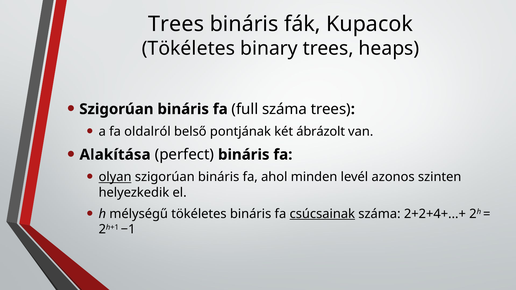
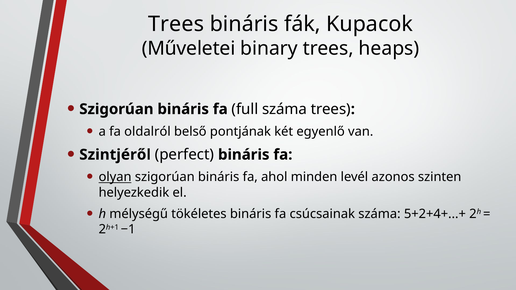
Tökéletes: Tökéletes -> Műveletei (189, 49)
ábrázolt: ábrázolt -> egyenlő (321, 132)
Alakítása: Alakítása -> Szintjéről (115, 155)
csúcsainak underline: present -> none (322, 214)
2+2+4+...+: 2+2+4+...+ -> 5+2+4+...+ (435, 214)
